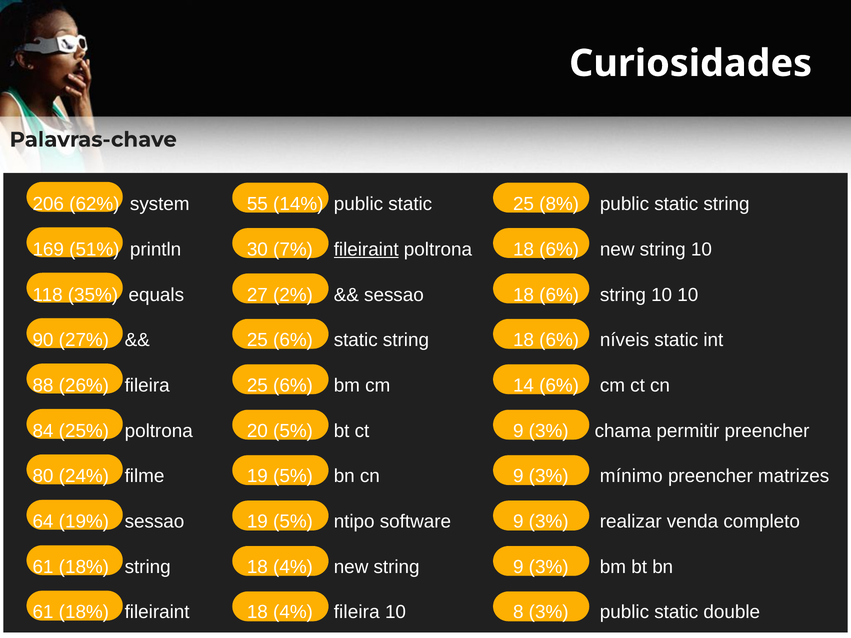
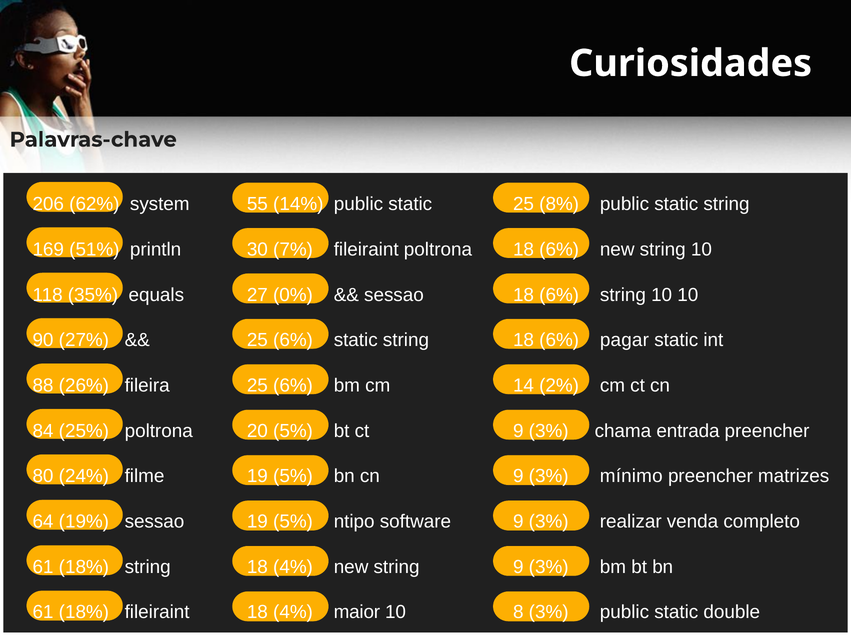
fileiraint underline: present -> none (366, 250)
2%: 2% -> 0% (293, 295)
níveis: níveis -> pagar (624, 340)
14 6%: 6% -> 2% (559, 386)
permitir: permitir -> entrada (688, 431)
4% fileira: fileira -> maior (357, 612)
